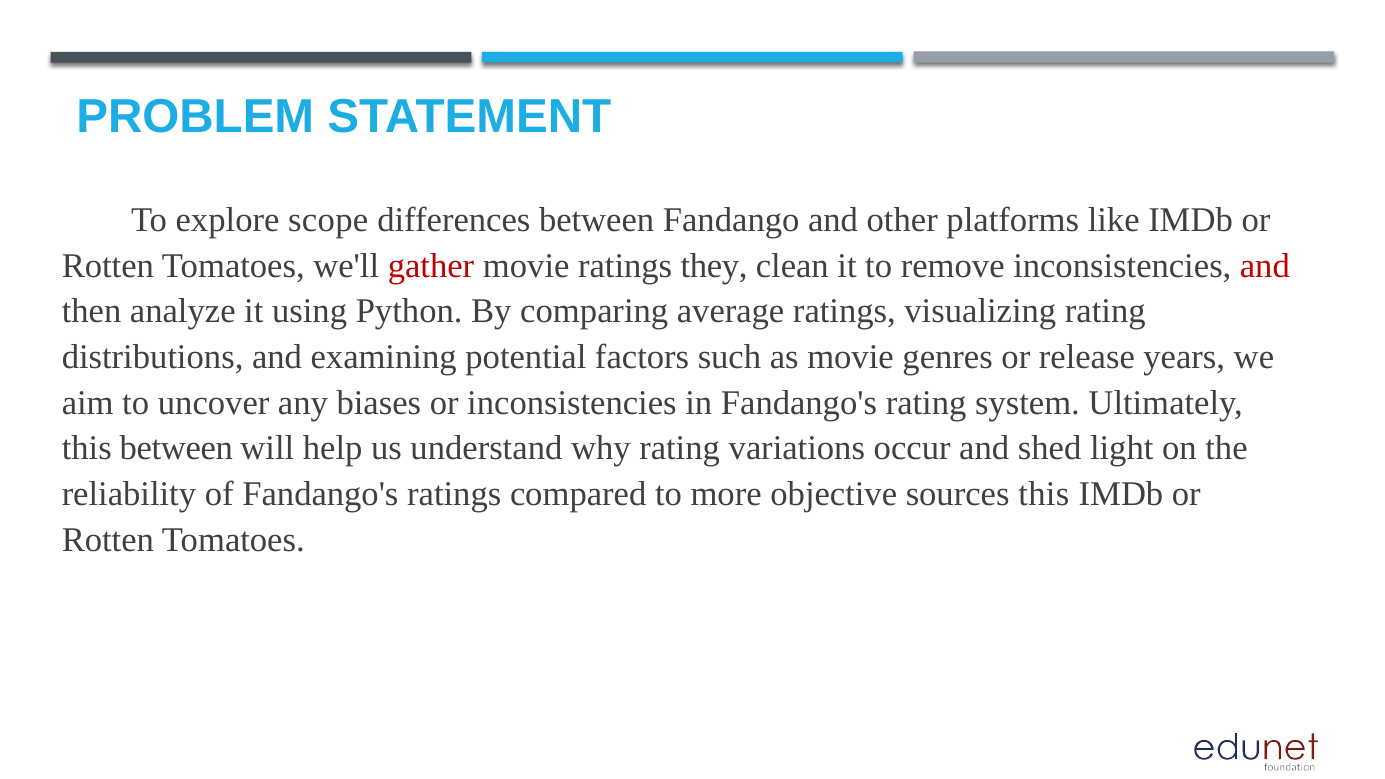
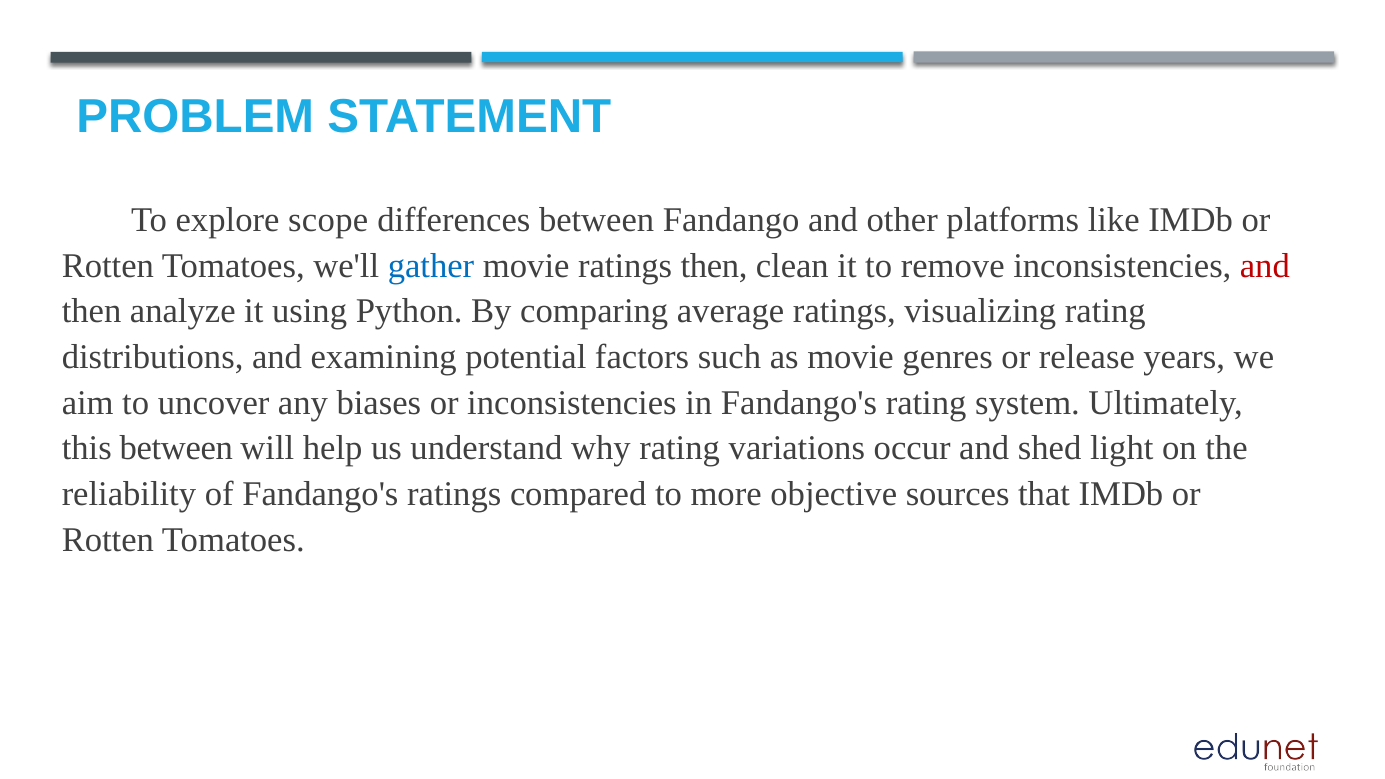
gather colour: red -> blue (431, 266)
ratings they: they -> then (714, 266)
sources this: this -> that (1044, 494)
